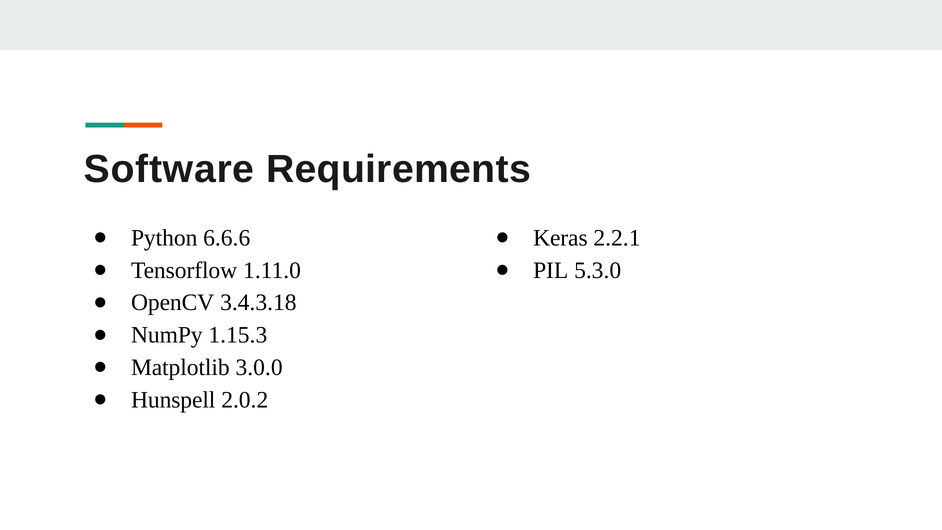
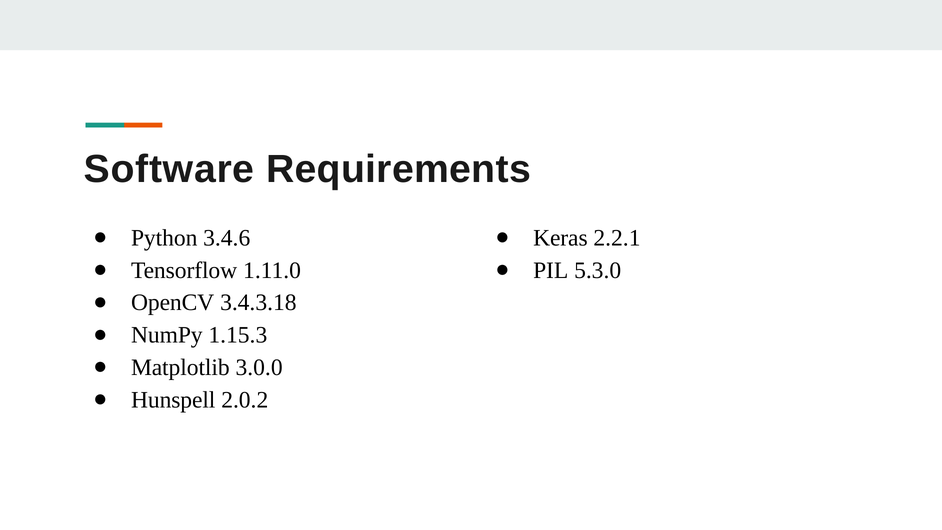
6.6.6: 6.6.6 -> 3.4.6 (227, 238)
